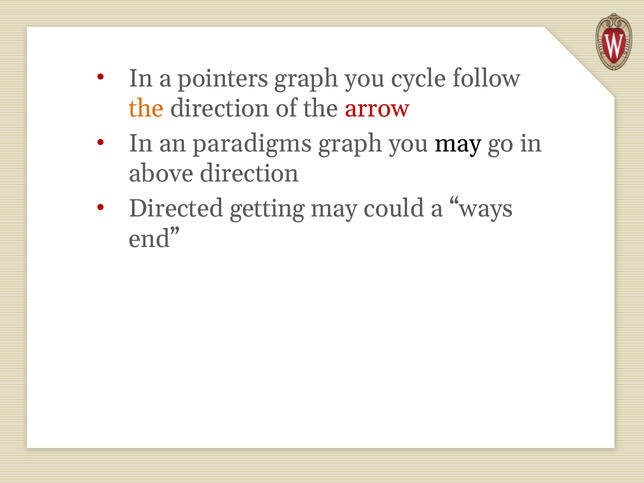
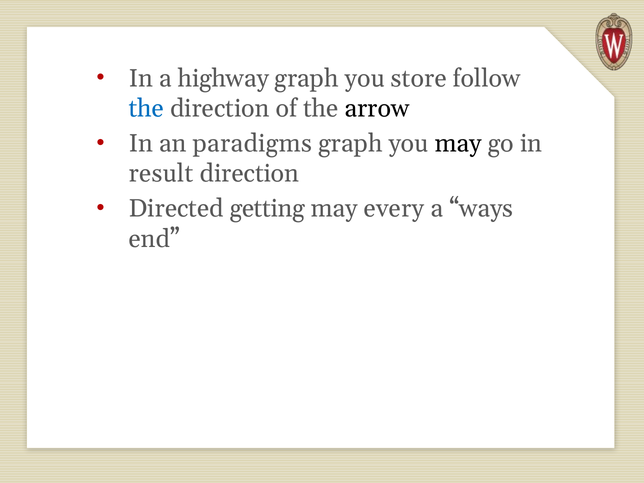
pointers: pointers -> highway (223, 78)
cycle: cycle -> store (419, 78)
the colour: orange -> blue (146, 108)
arrow colour: red -> black (377, 108)
above: above -> result (161, 174)
could: could -> every (394, 209)
